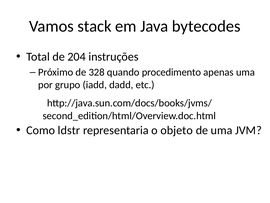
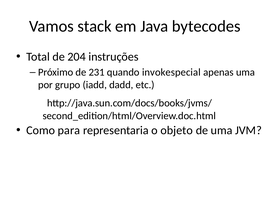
328: 328 -> 231 (97, 72)
procedimento: procedimento -> invokespecial (171, 72)
ldstr: ldstr -> para (69, 130)
